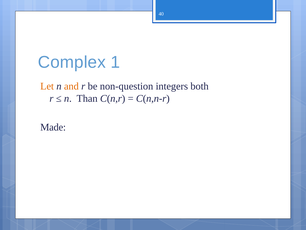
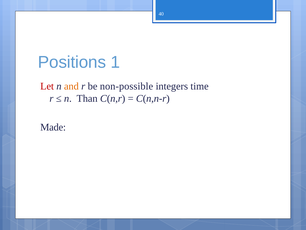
Complex: Complex -> Positions (72, 62)
Let colour: orange -> red (47, 86)
non-question: non-question -> non-possible (127, 86)
both: both -> time (200, 86)
